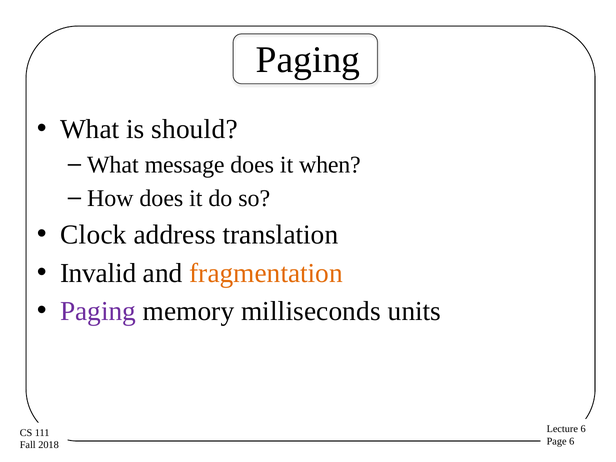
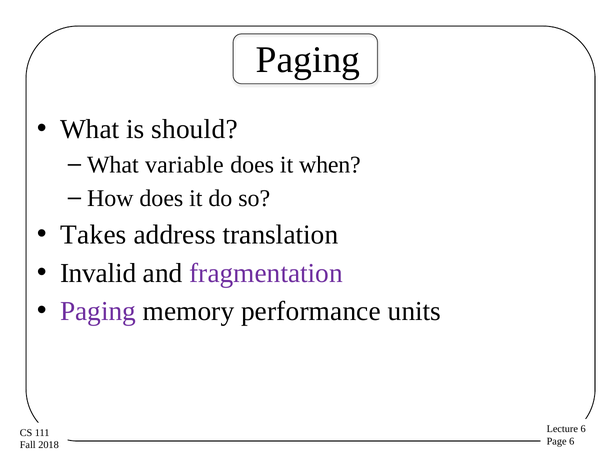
message: message -> variable (184, 165)
Clock: Clock -> Takes (93, 235)
fragmentation colour: orange -> purple (266, 273)
milliseconds: milliseconds -> performance (311, 311)
